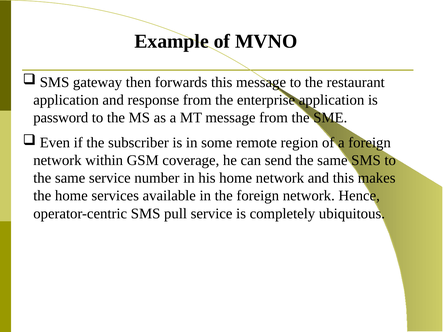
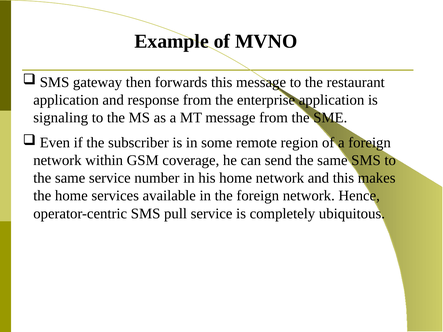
password: password -> signaling (61, 118)
